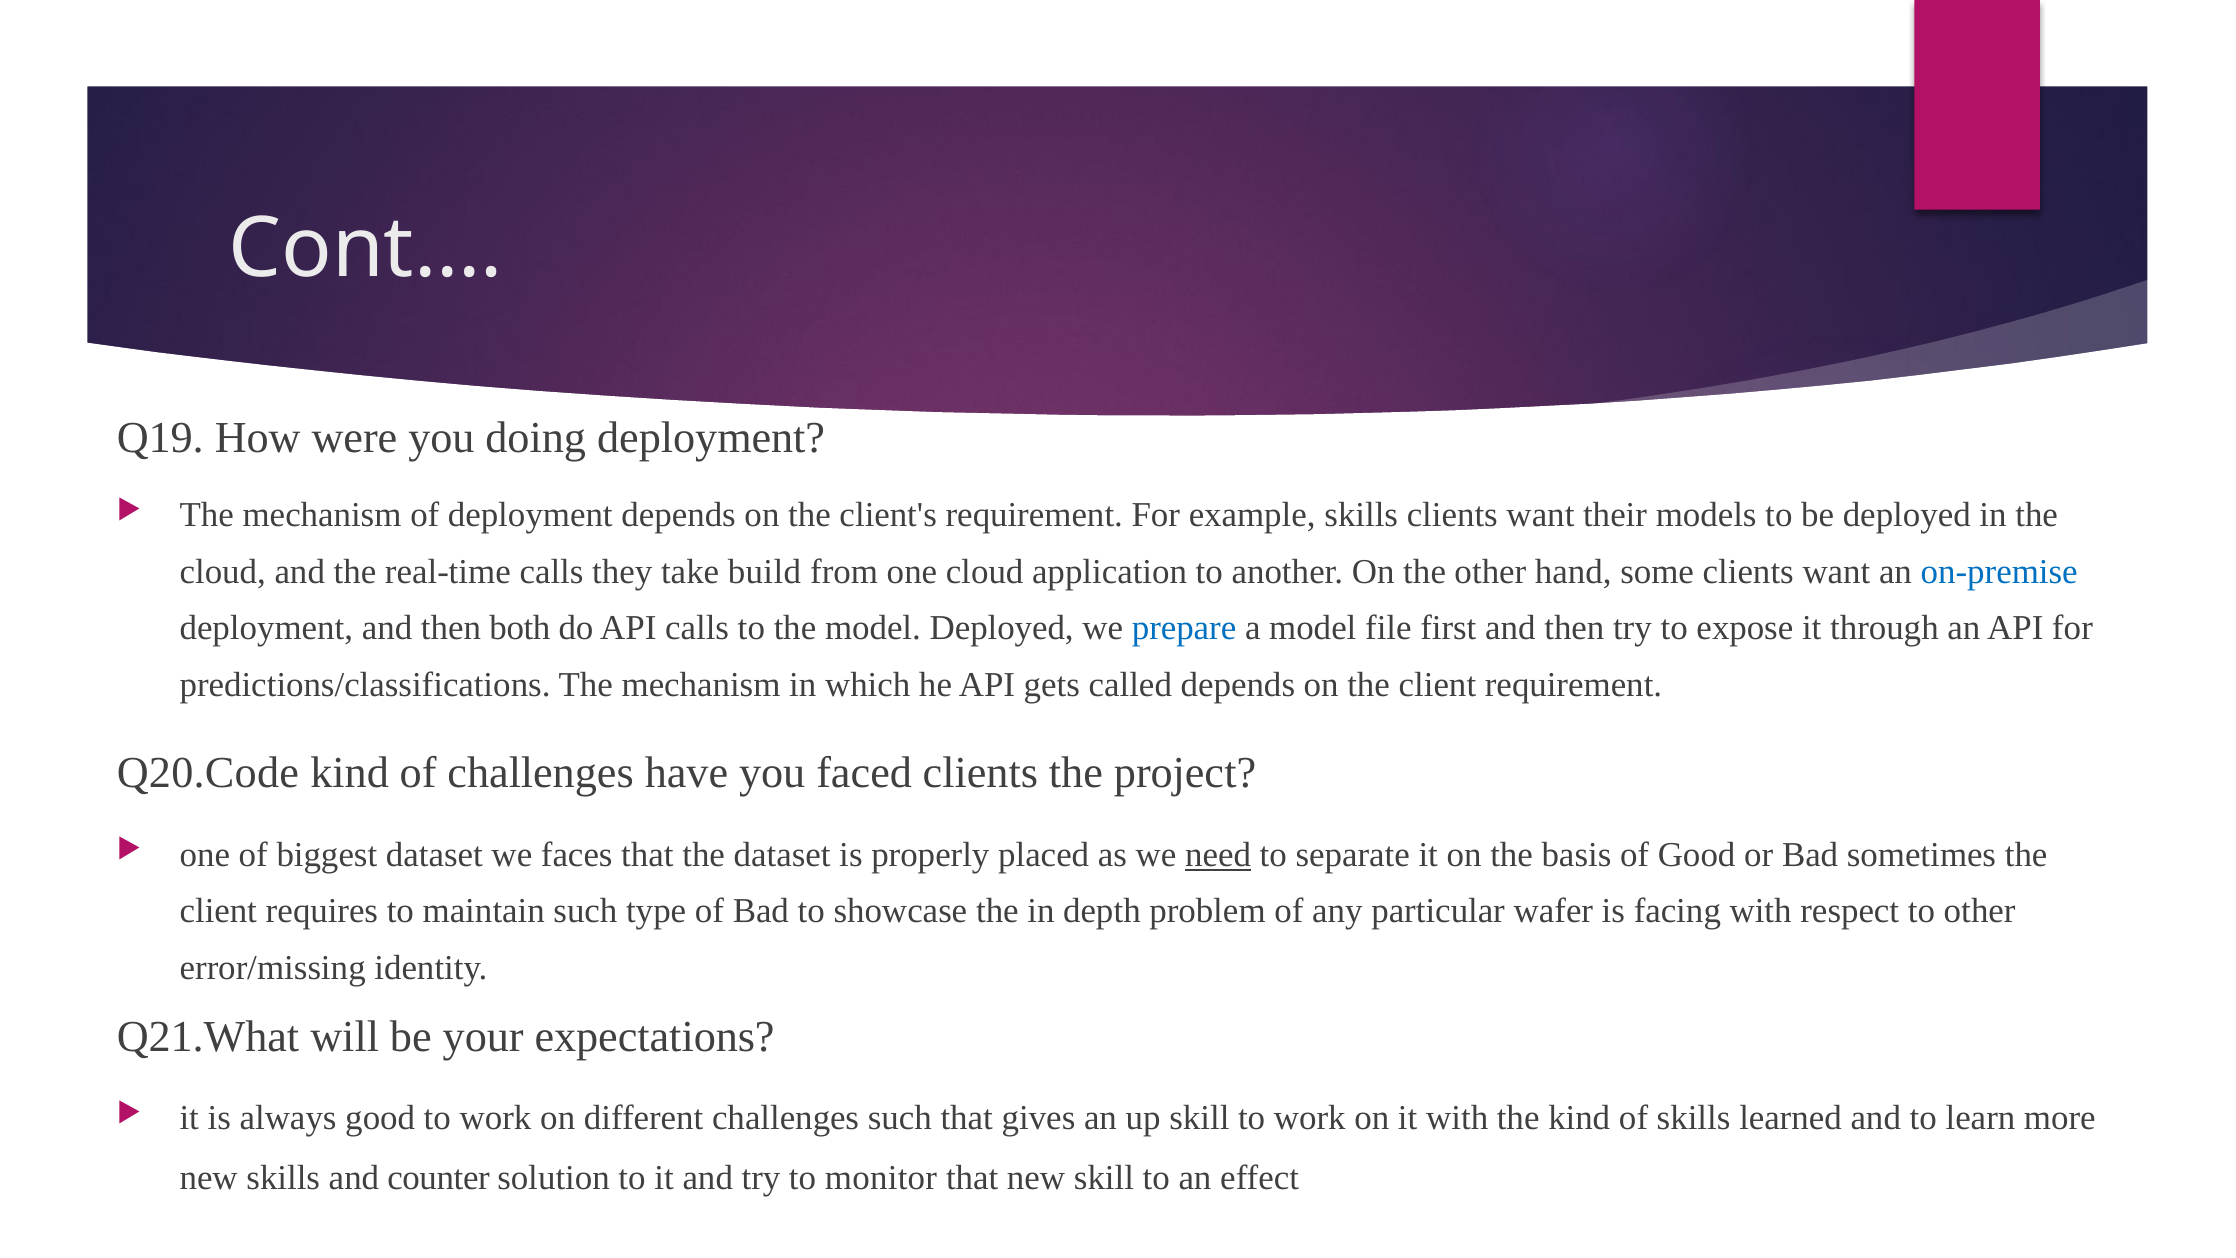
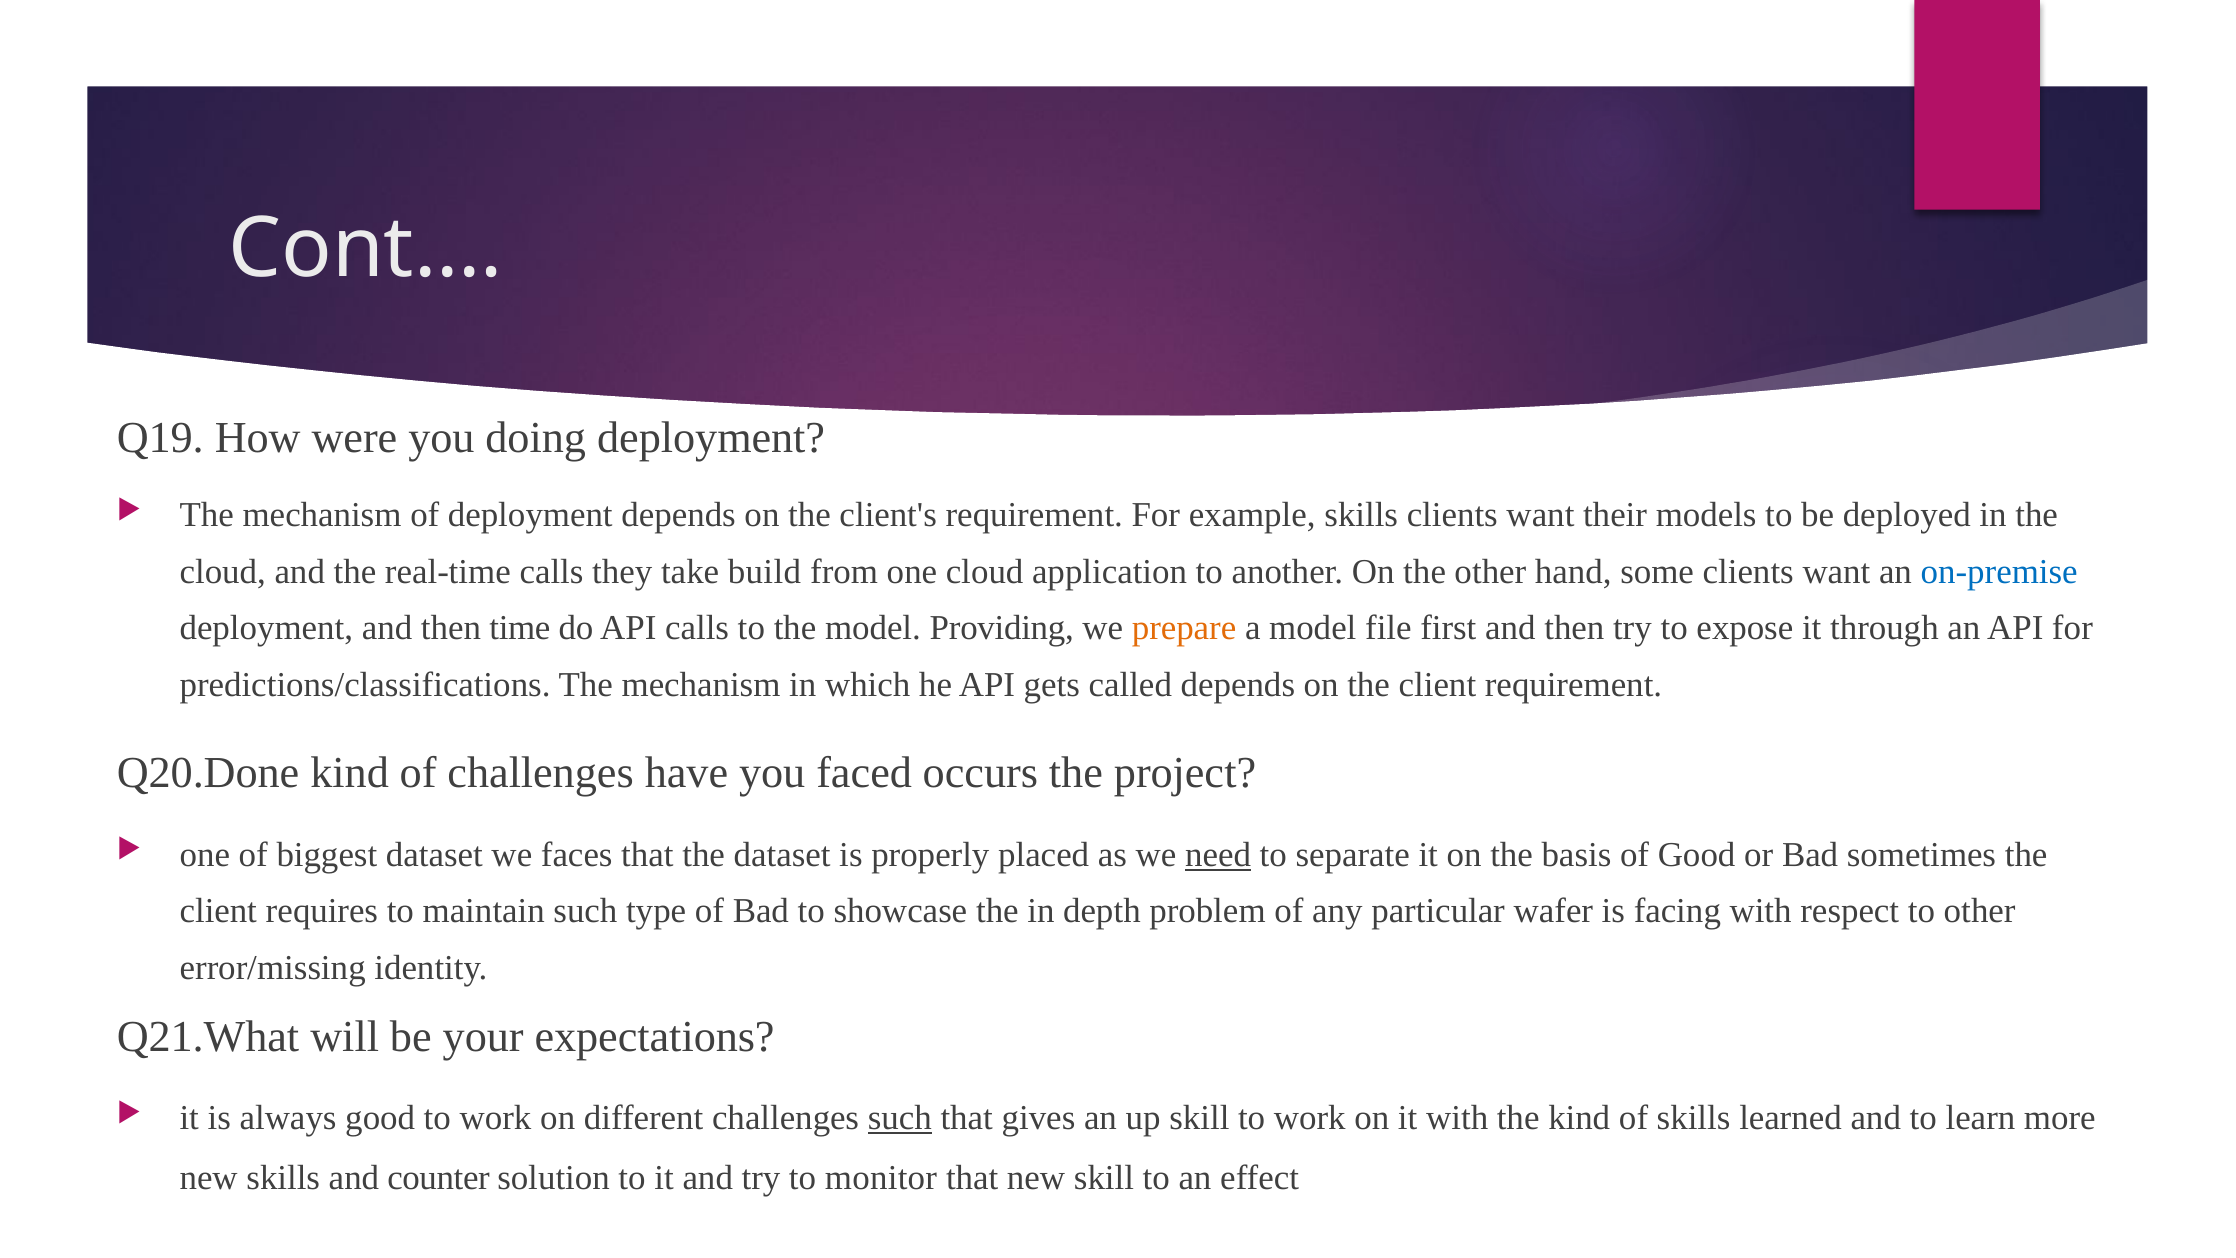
both: both -> time (520, 628)
model Deployed: Deployed -> Providing (1002, 628)
prepare colour: blue -> orange (1184, 628)
Q20.Code: Q20.Code -> Q20.Done (208, 772)
faced clients: clients -> occurs (980, 772)
such underline: none -> present (900, 1118)
